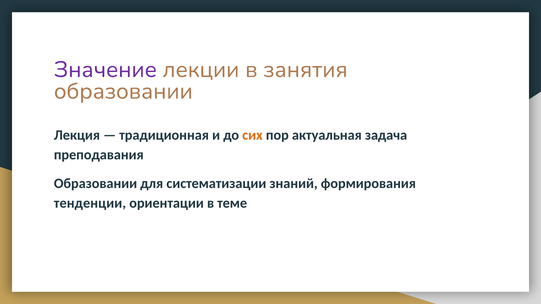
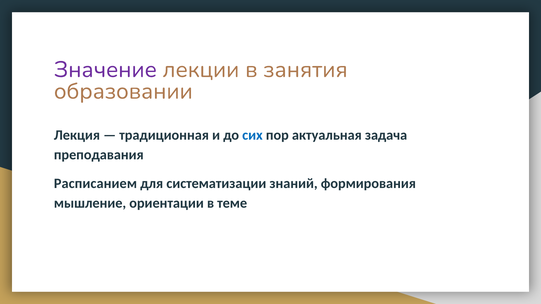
сих colour: orange -> blue (252, 135)
Образовании: Образовании -> Расписанием (95, 184)
тенденции: тенденции -> мышление (90, 203)
